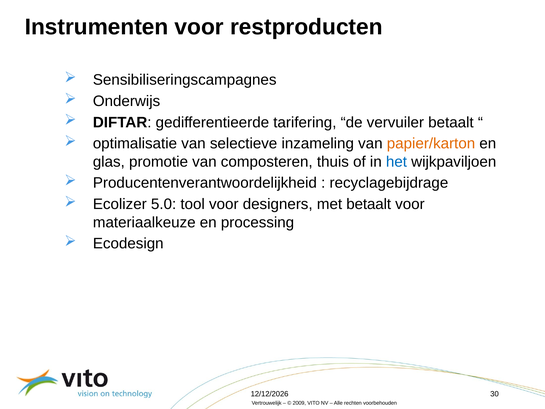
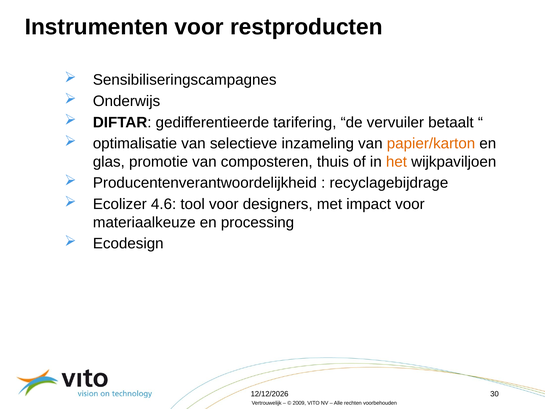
het colour: blue -> orange (396, 162)
5.0: 5.0 -> 4.6 (164, 204)
met betaalt: betaalt -> impact (369, 204)
